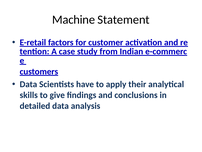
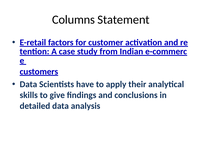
Machine: Machine -> Columns (74, 20)
